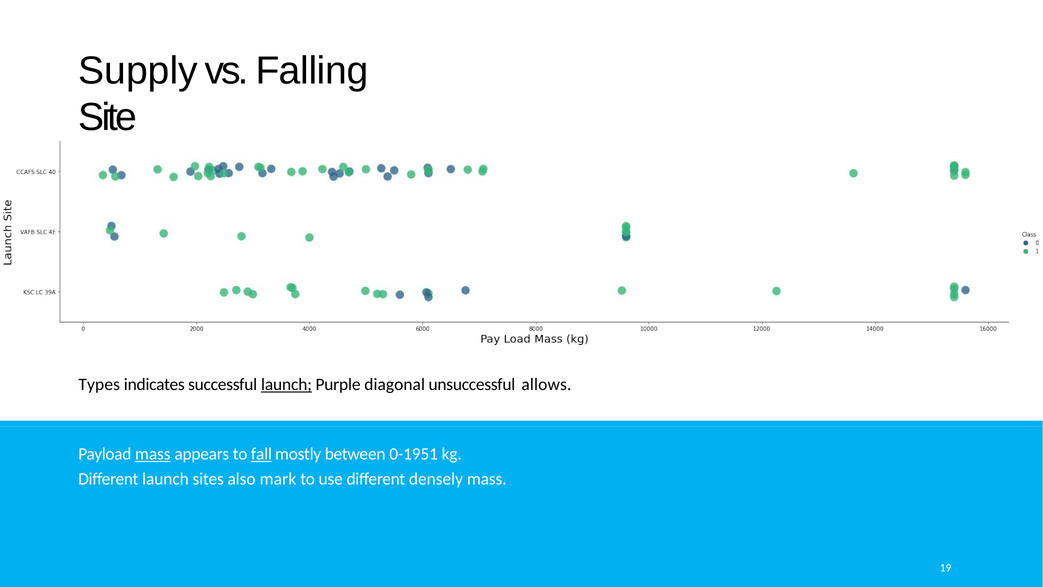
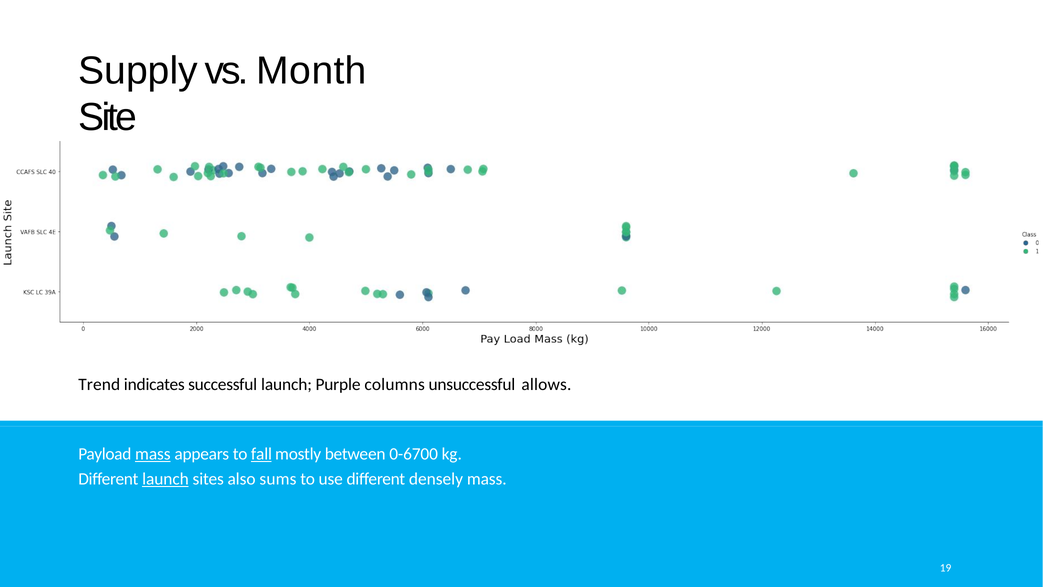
Falling: Falling -> Month (312, 71)
Types: Types -> Trend (99, 384)
launch underline: present -> none (286, 384)
diagonal: diagonal -> columns (395, 384)
0-1951: 0-1951 -> 0-6700 (414, 454)
launch underline: none -> present (165, 479)
mark: mark -> sums (278, 479)
